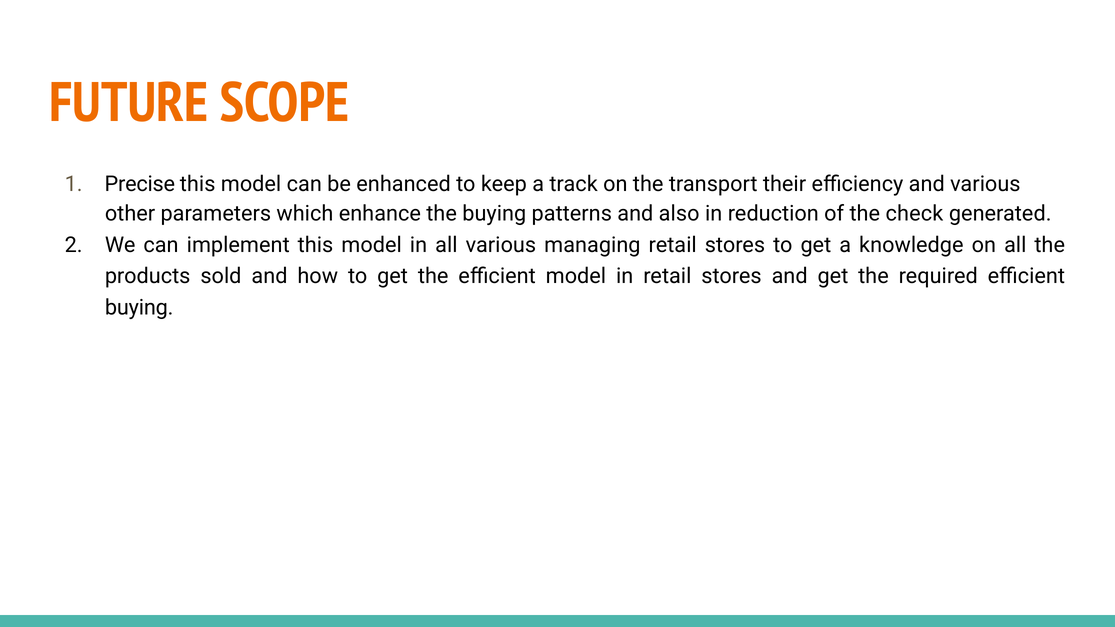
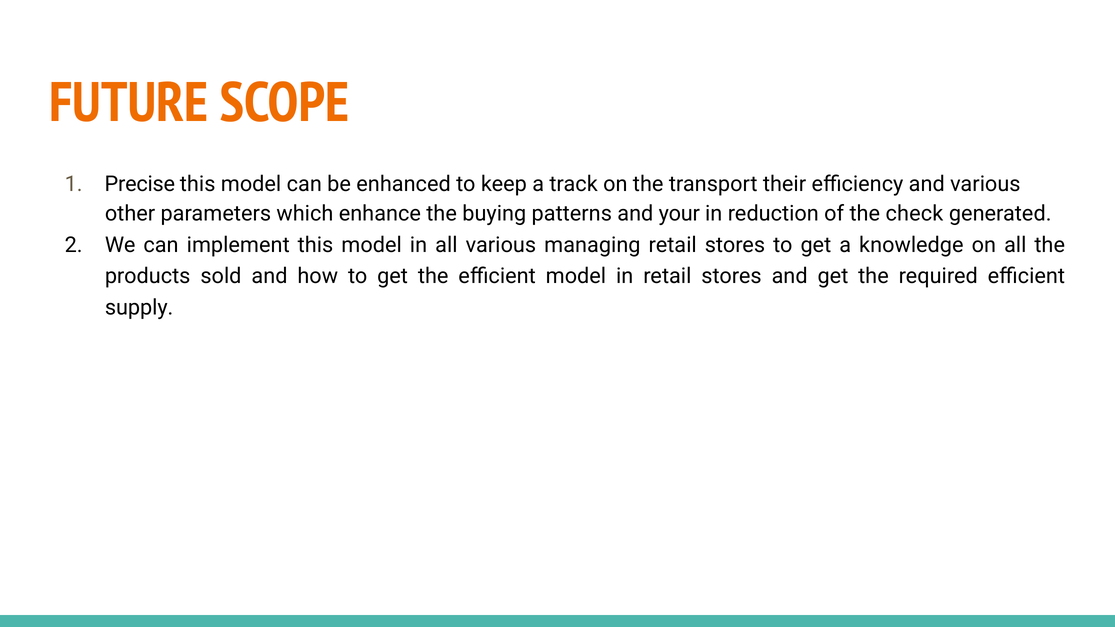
also: also -> your (679, 214)
buying: buying -> supply (139, 308)
